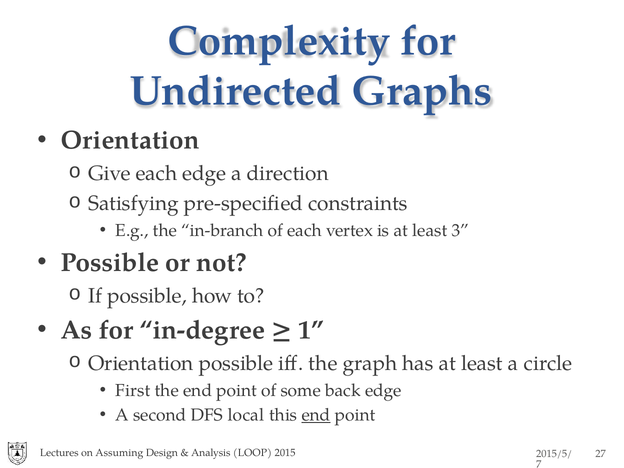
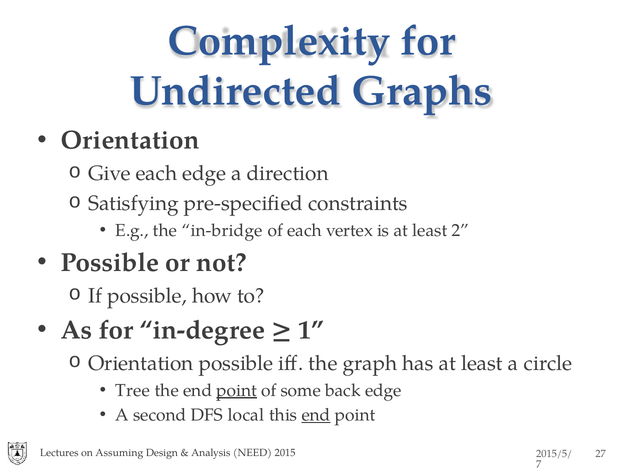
in-branch: in-branch -> in-bridge (222, 231)
3: 3 -> 2 (460, 231)
First: First -> Tree (133, 390)
point underline: none -> present (237, 390)
LOOP: LOOP -> NEED (252, 453)
